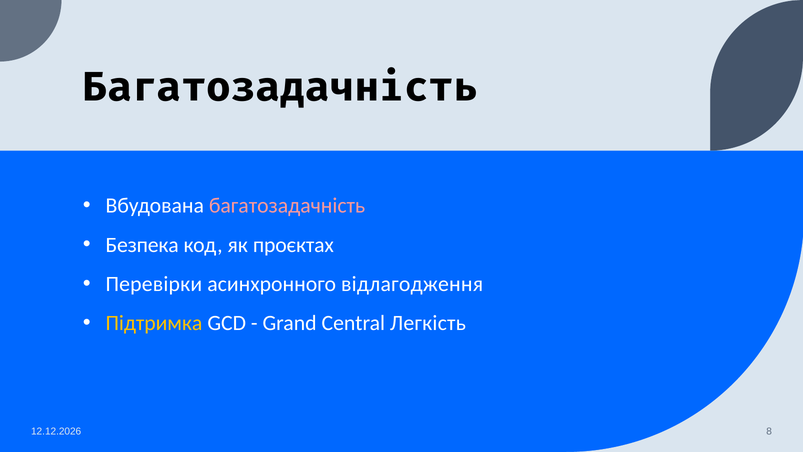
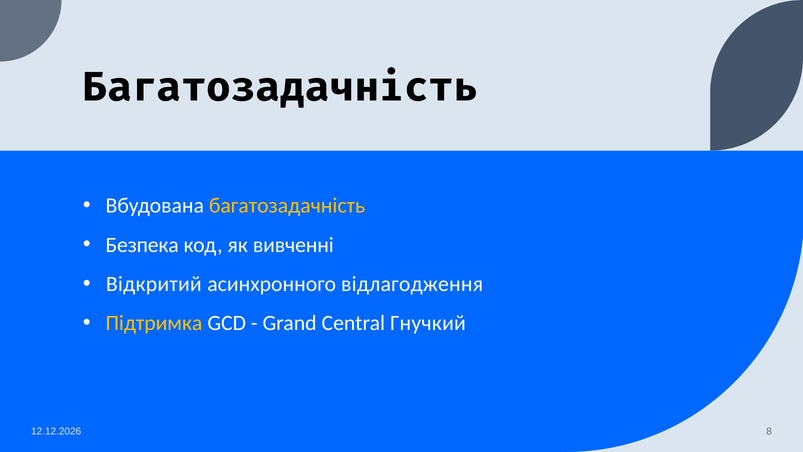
багатозадачність colour: pink -> yellow (287, 205)
проєктах: проєктах -> вивченні (293, 245)
Перевірки: Перевірки -> Відкритий (154, 284)
Легкість: Легкість -> Гнучкий (428, 323)
